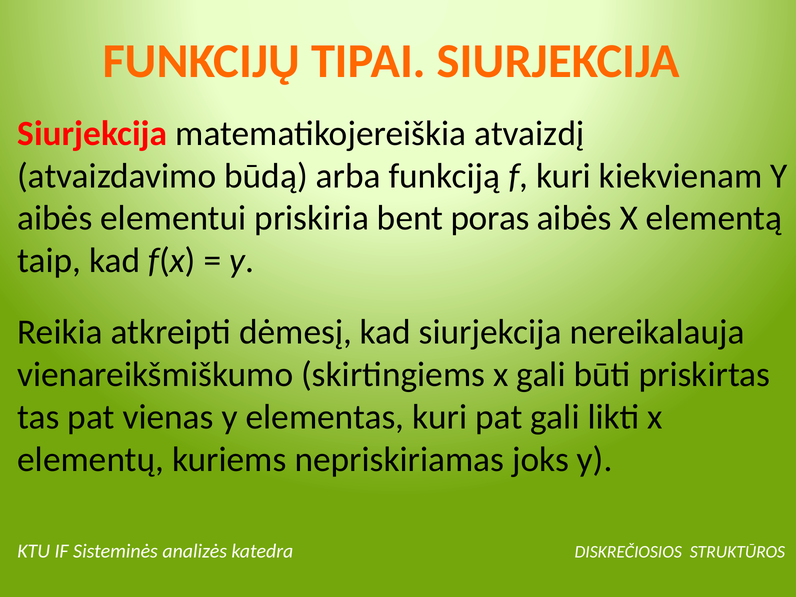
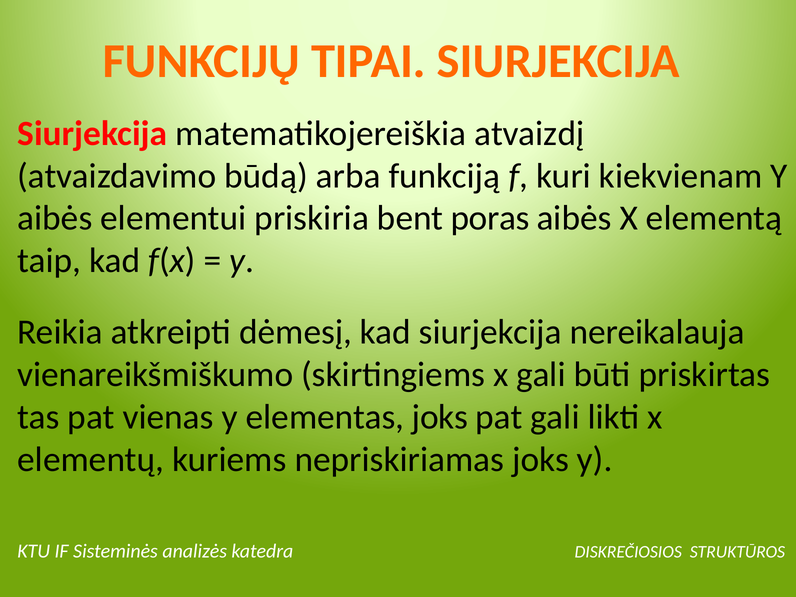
elementas kuri: kuri -> joks (440, 417)
